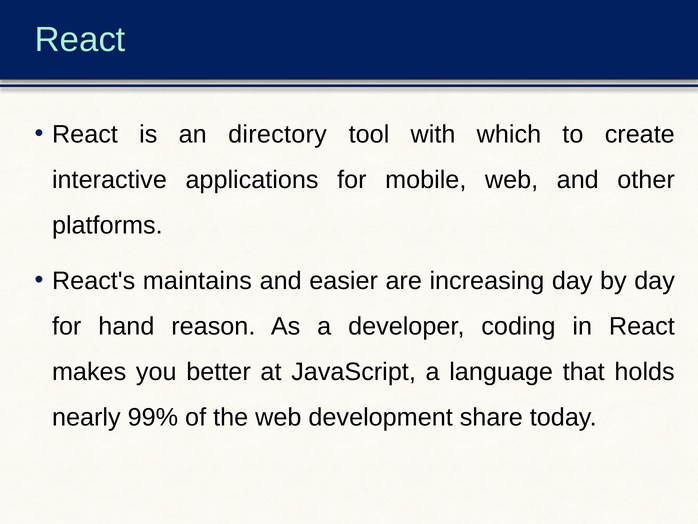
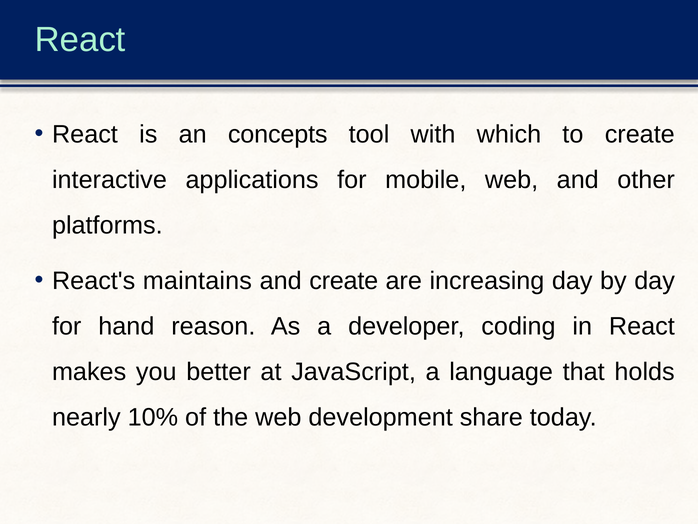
directory: directory -> concepts (278, 134)
and easier: easier -> create (344, 281)
99%: 99% -> 10% (153, 417)
